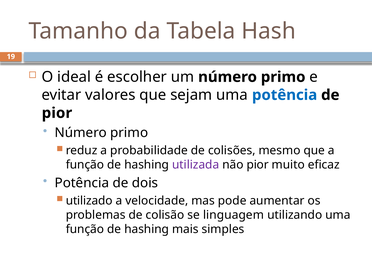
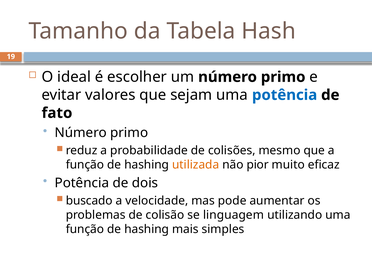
pior: pior -> fato (57, 113)
utilizada colour: purple -> orange (196, 165)
utilizado: utilizado -> buscado (89, 201)
